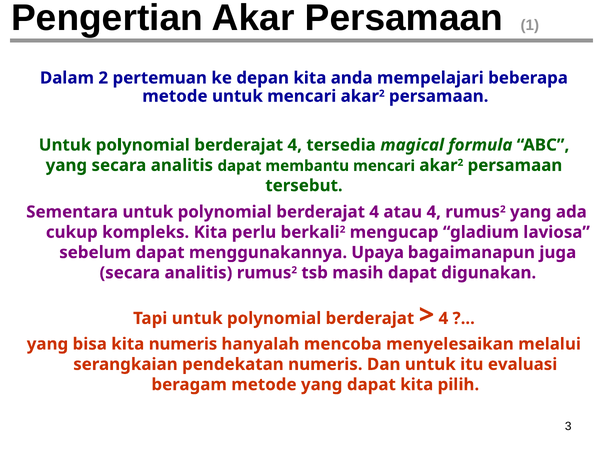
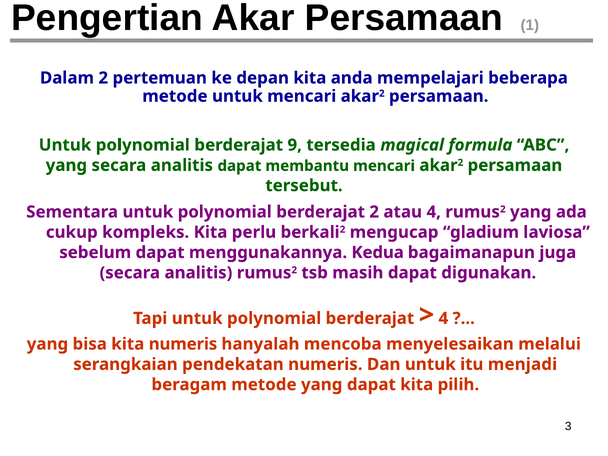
4: 4 -> 9 (295, 145)
4: 4 -> 2 (374, 212)
Upaya: Upaya -> Kedua (378, 252)
evaluasi: evaluasi -> menjadi (522, 364)
